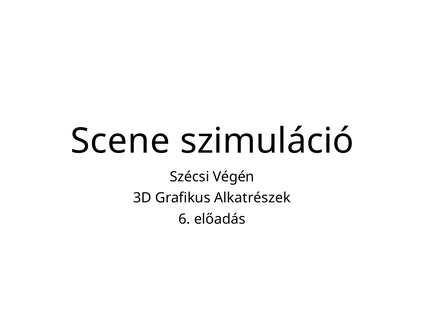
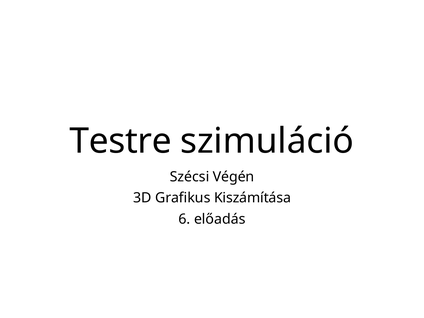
Scene: Scene -> Testre (121, 141)
Alkatrészek: Alkatrészek -> Kiszámítása (253, 198)
